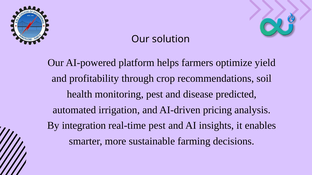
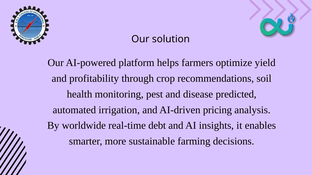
integration: integration -> worldwide (84, 126)
real-time pest: pest -> debt (157, 126)
